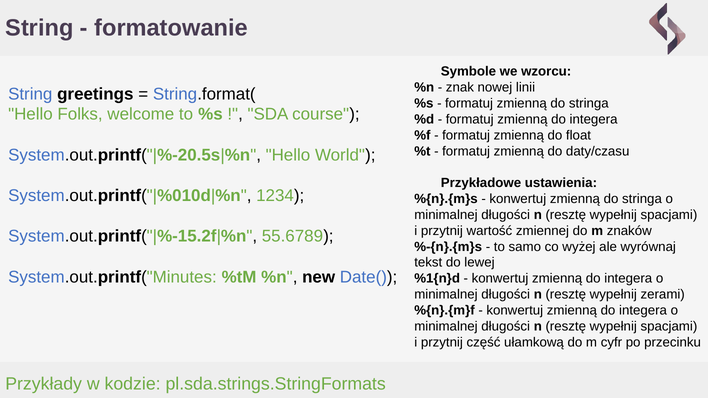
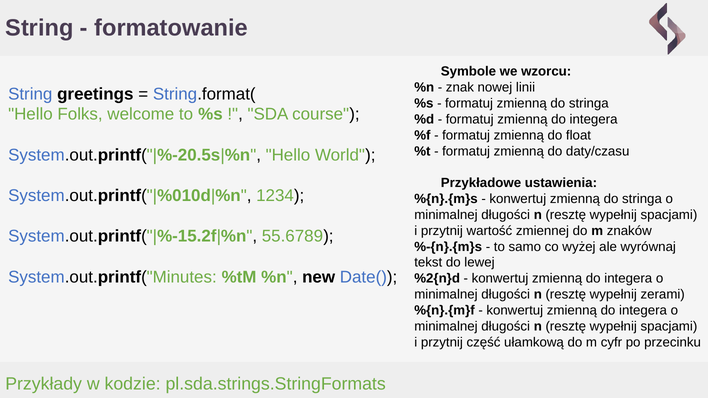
%1{n}d: %1{n}d -> %2{n}d (437, 279)
